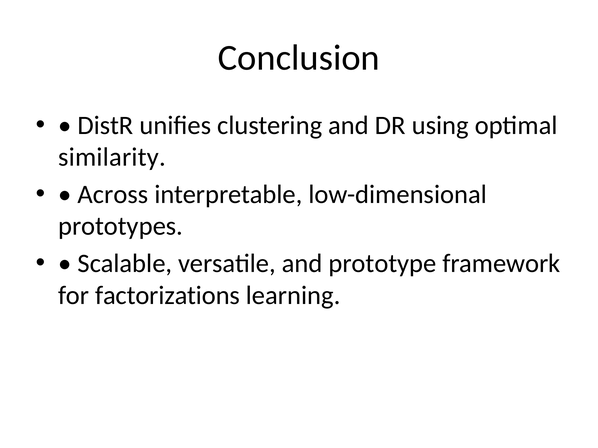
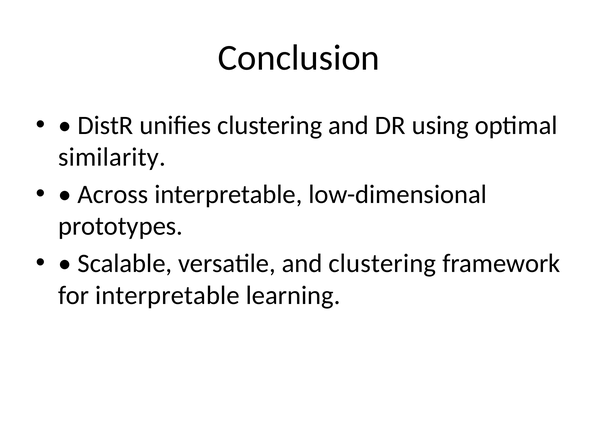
and prototype: prototype -> clustering (382, 264)
for factorizations: factorizations -> interpretable (167, 296)
